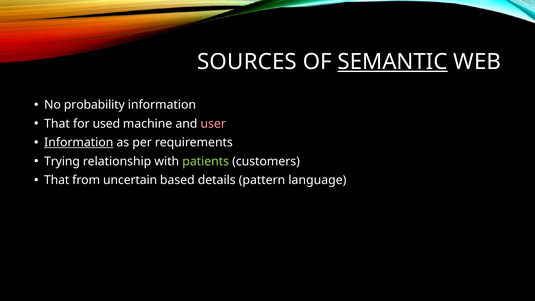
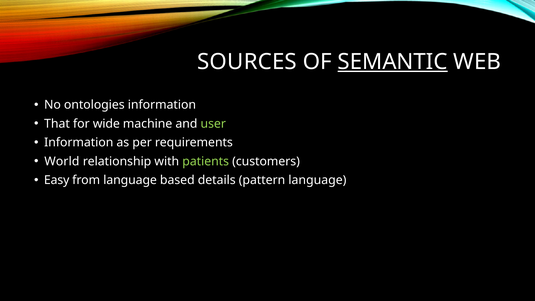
probability: probability -> ontologies (94, 105)
used: used -> wide (106, 124)
user colour: pink -> light green (213, 124)
Information underline: present -> none (79, 142)
Trying: Trying -> World (62, 161)
That: That -> Easy (57, 180)
from uncertain: uncertain -> language (130, 180)
